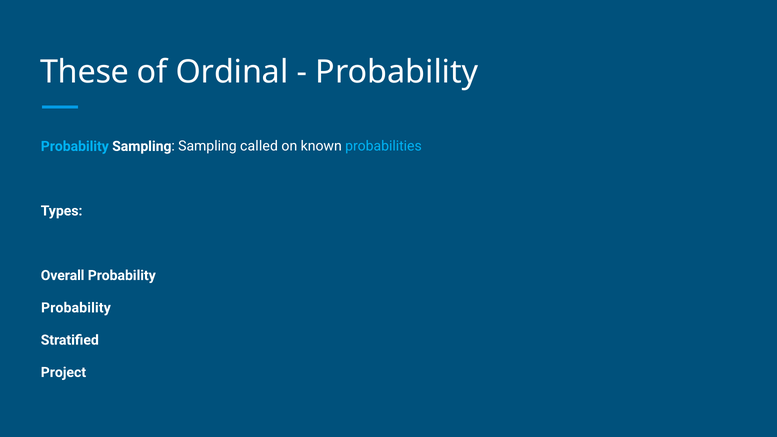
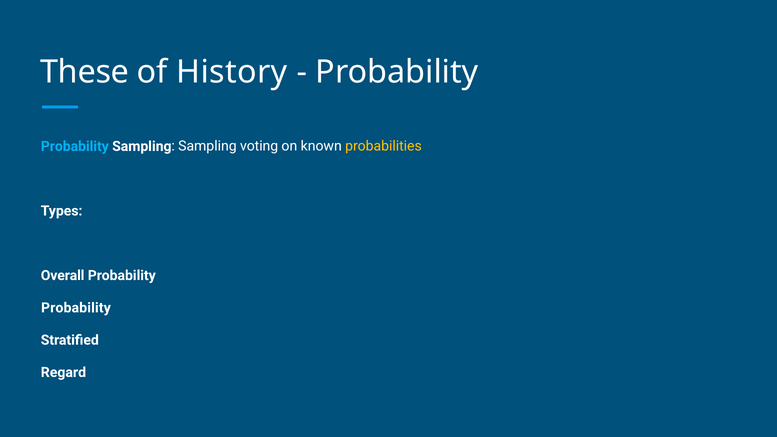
Ordinal: Ordinal -> History (232, 72)
called: called -> voting (259, 146)
probabilities colour: light blue -> yellow (383, 146)
Project: Project -> Regard (63, 372)
